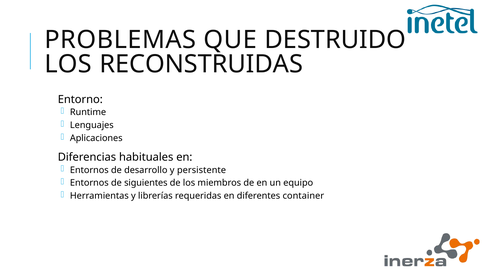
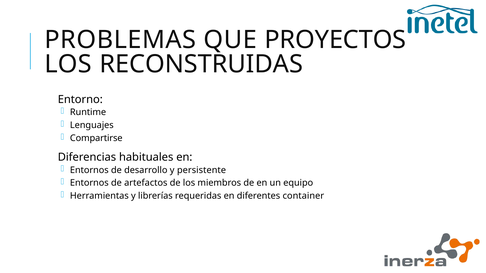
DESTRUIDO: DESTRUIDO -> PROYECTOS (335, 40)
Aplicaciones: Aplicaciones -> Compartirse (96, 138)
siguientes: siguientes -> artefactos (146, 183)
